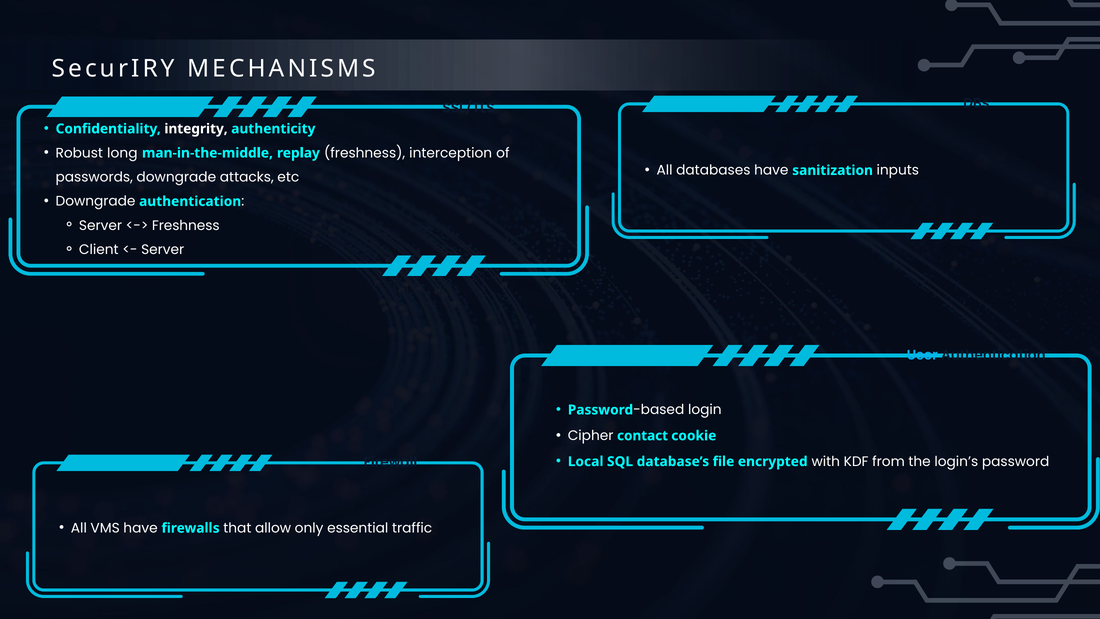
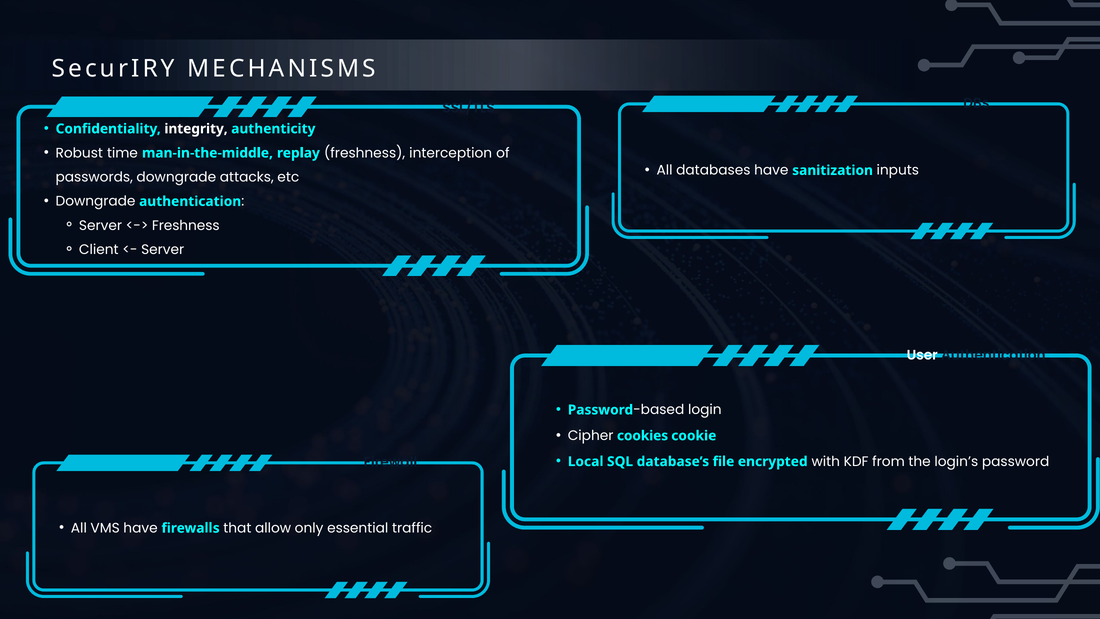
long: long -> time (122, 153)
User colour: light blue -> white (922, 355)
contact: contact -> cookies (643, 436)
